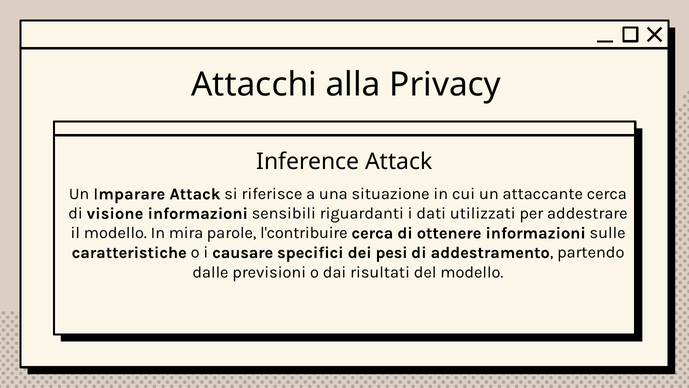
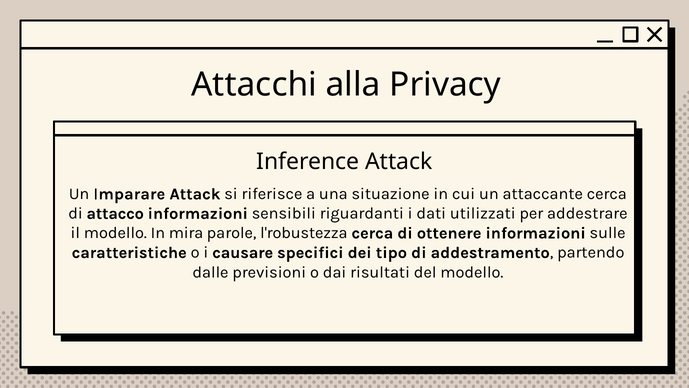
visione: visione -> attacco (115, 213)
l'contribuire: l'contribuire -> l'robustezza (304, 233)
pesi: pesi -> tipo (391, 252)
